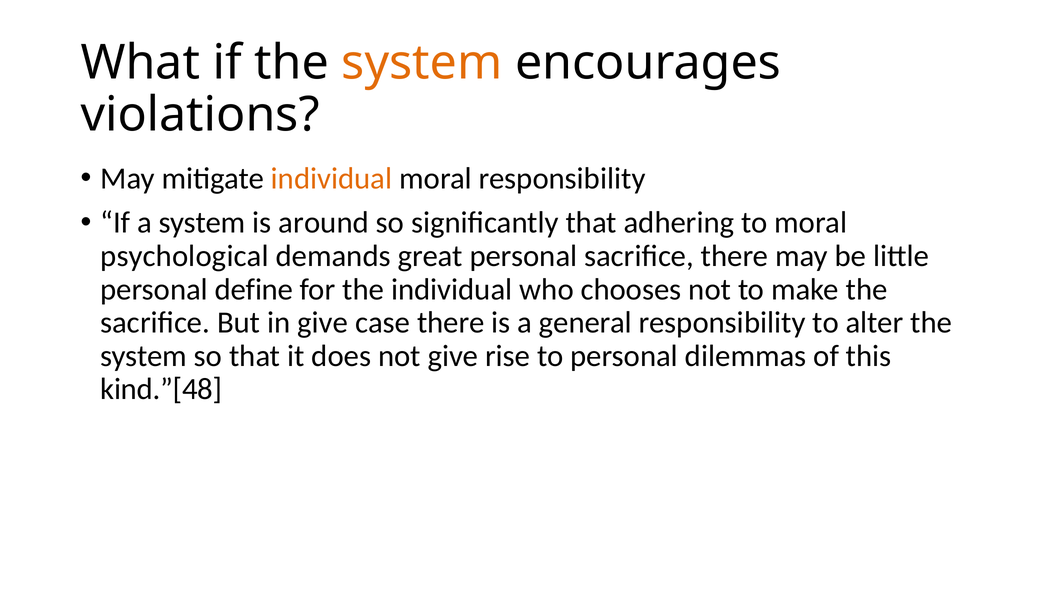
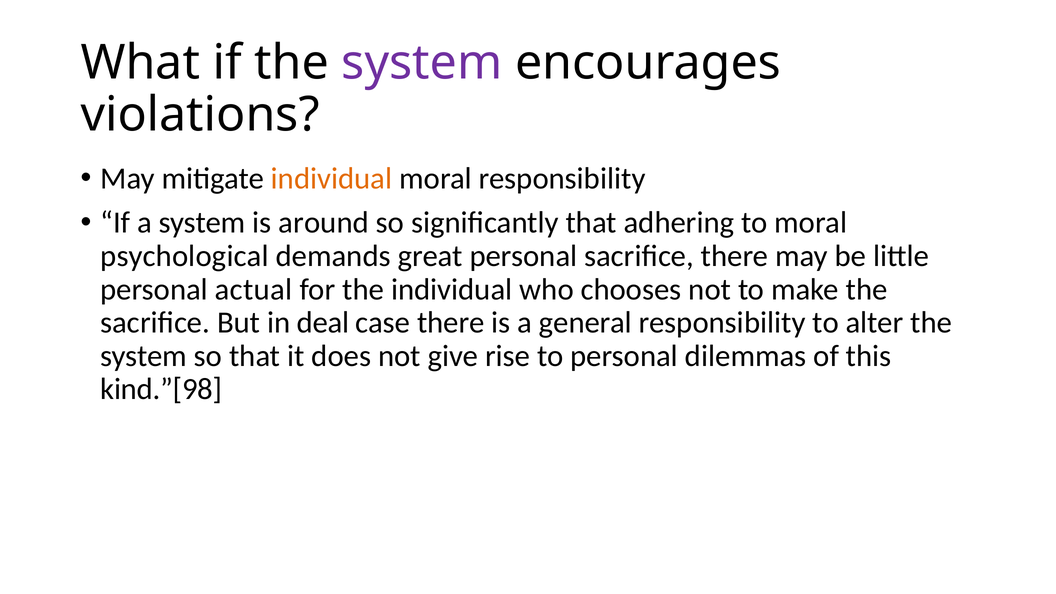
system colour: orange -> purple (422, 63)
define: define -> actual (254, 289)
in give: give -> deal (323, 323)
kind.”[48: kind.”[48 -> kind.”[98 (161, 389)
